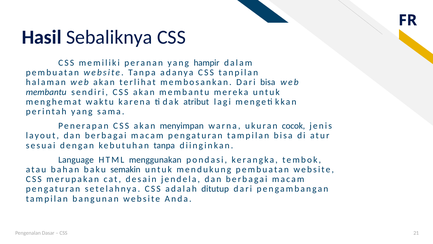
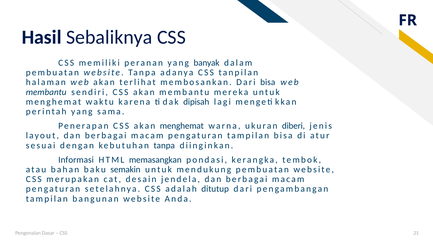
hampir: hampir -> banyak (207, 63)
atribut: atribut -> dipisah (196, 102)
akan menyimpan: menyimpan -> menghemat (182, 126)
cocok: cocok -> diberi (293, 126)
Language: Language -> Informasi (76, 159)
menggunakan: menggunakan -> memasangkan (155, 159)
